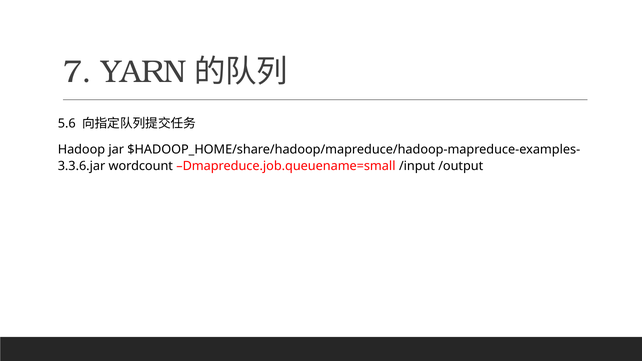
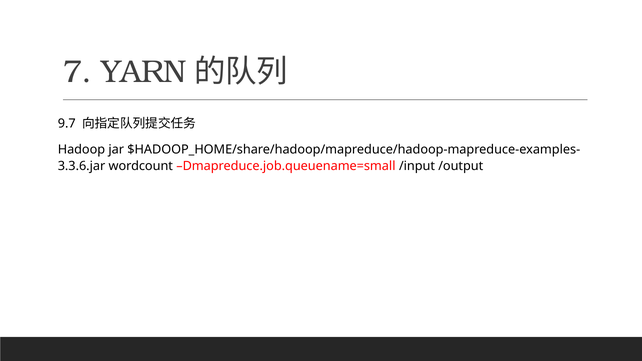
5.6: 5.6 -> 9.7 (67, 123)
